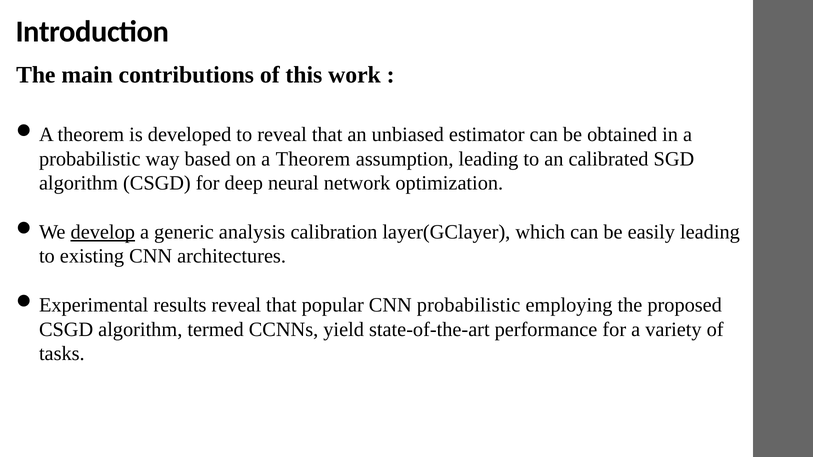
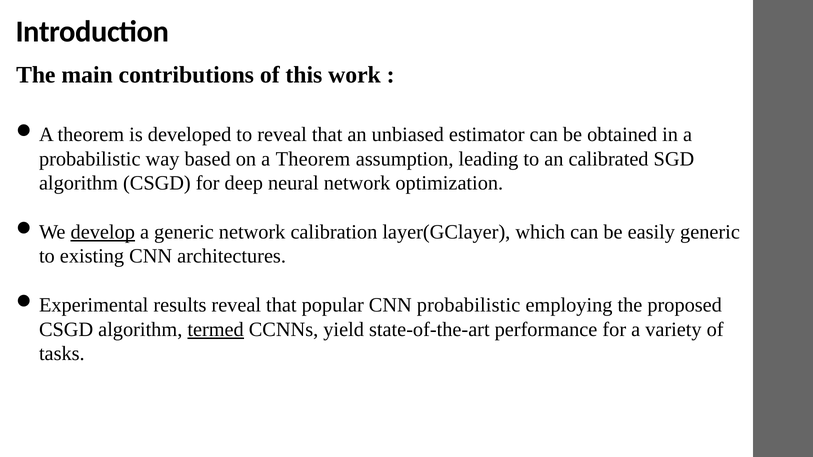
generic analysis: analysis -> network (252, 232)
easily leading: leading -> generic (710, 232)
termed underline: none -> present (216, 330)
